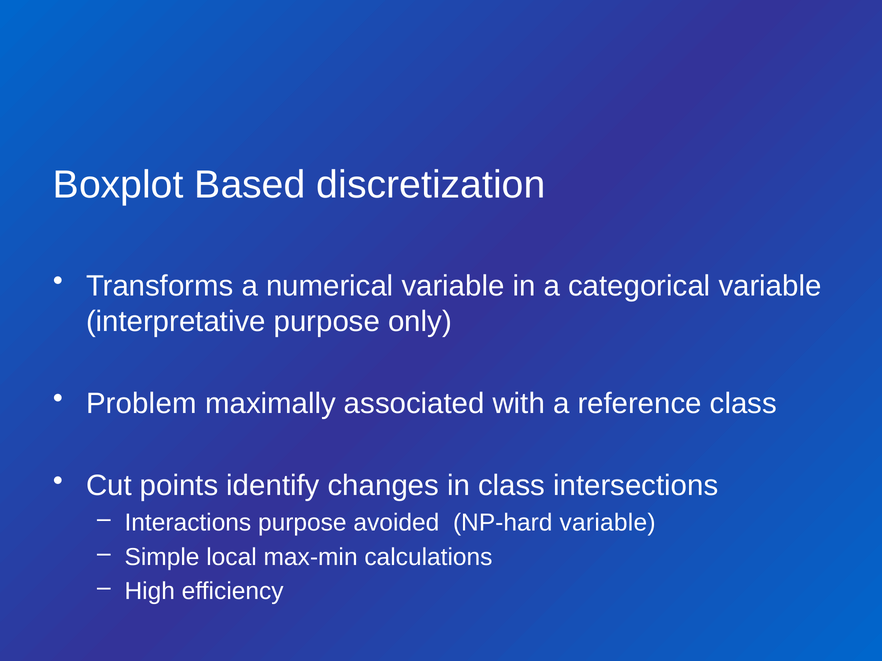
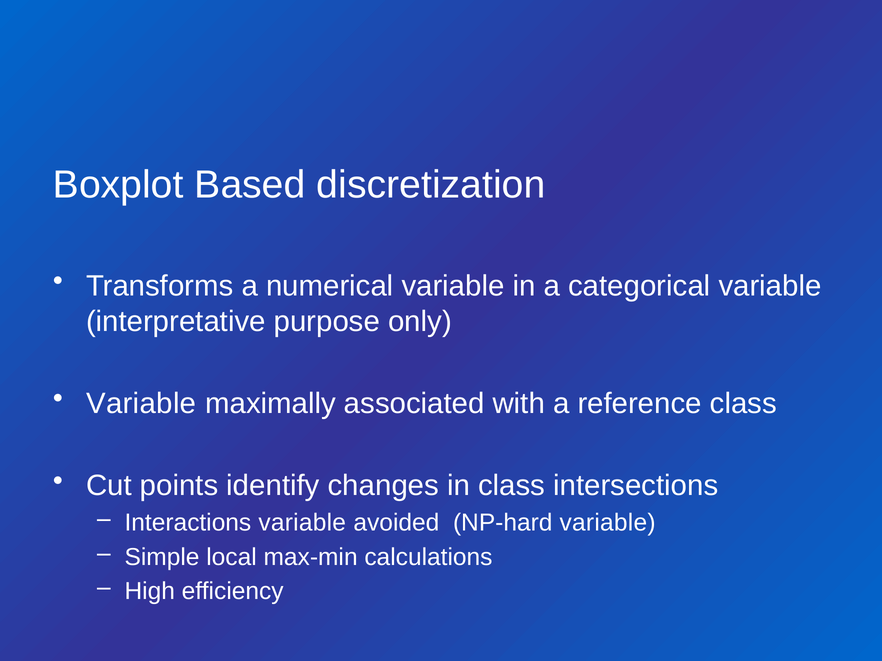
Problem: Problem -> Variable (141, 404)
Interactions purpose: purpose -> variable (302, 523)
